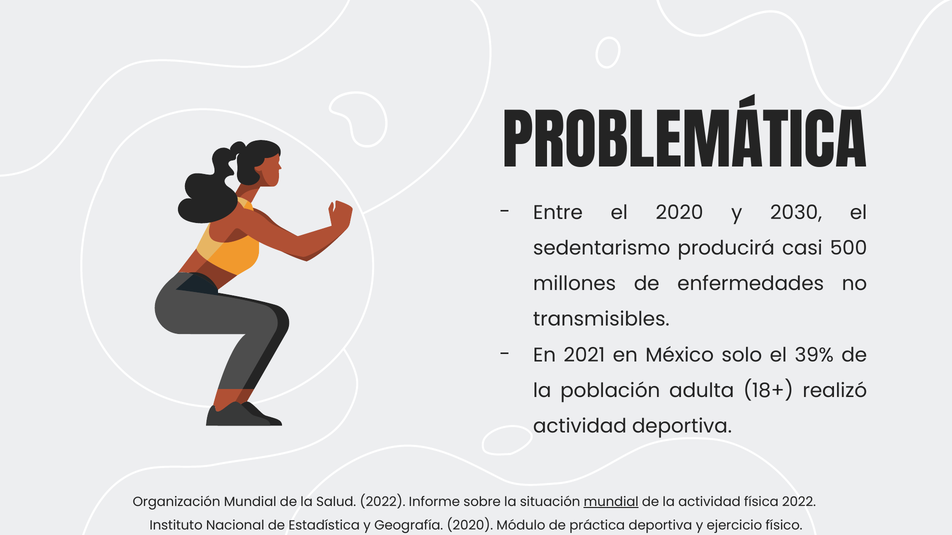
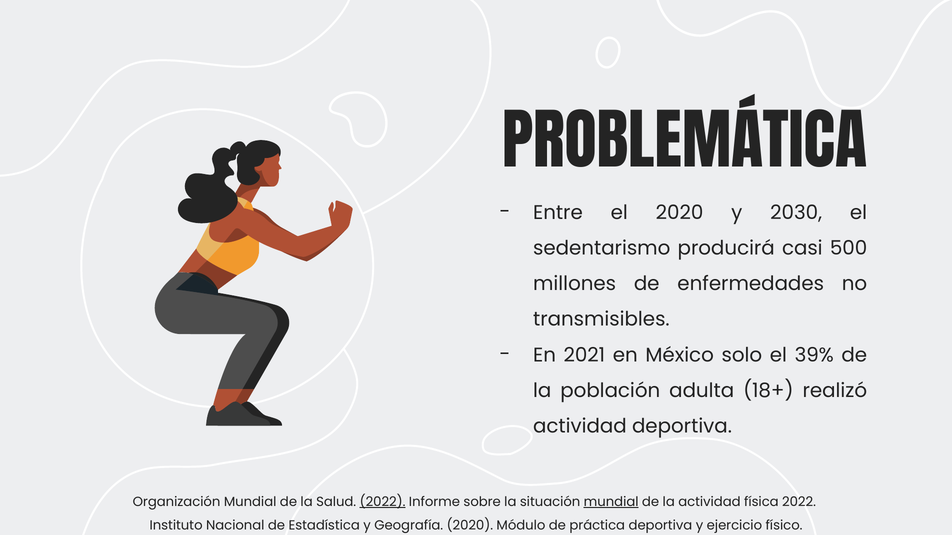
2022 underline: none -> present (383, 502)
